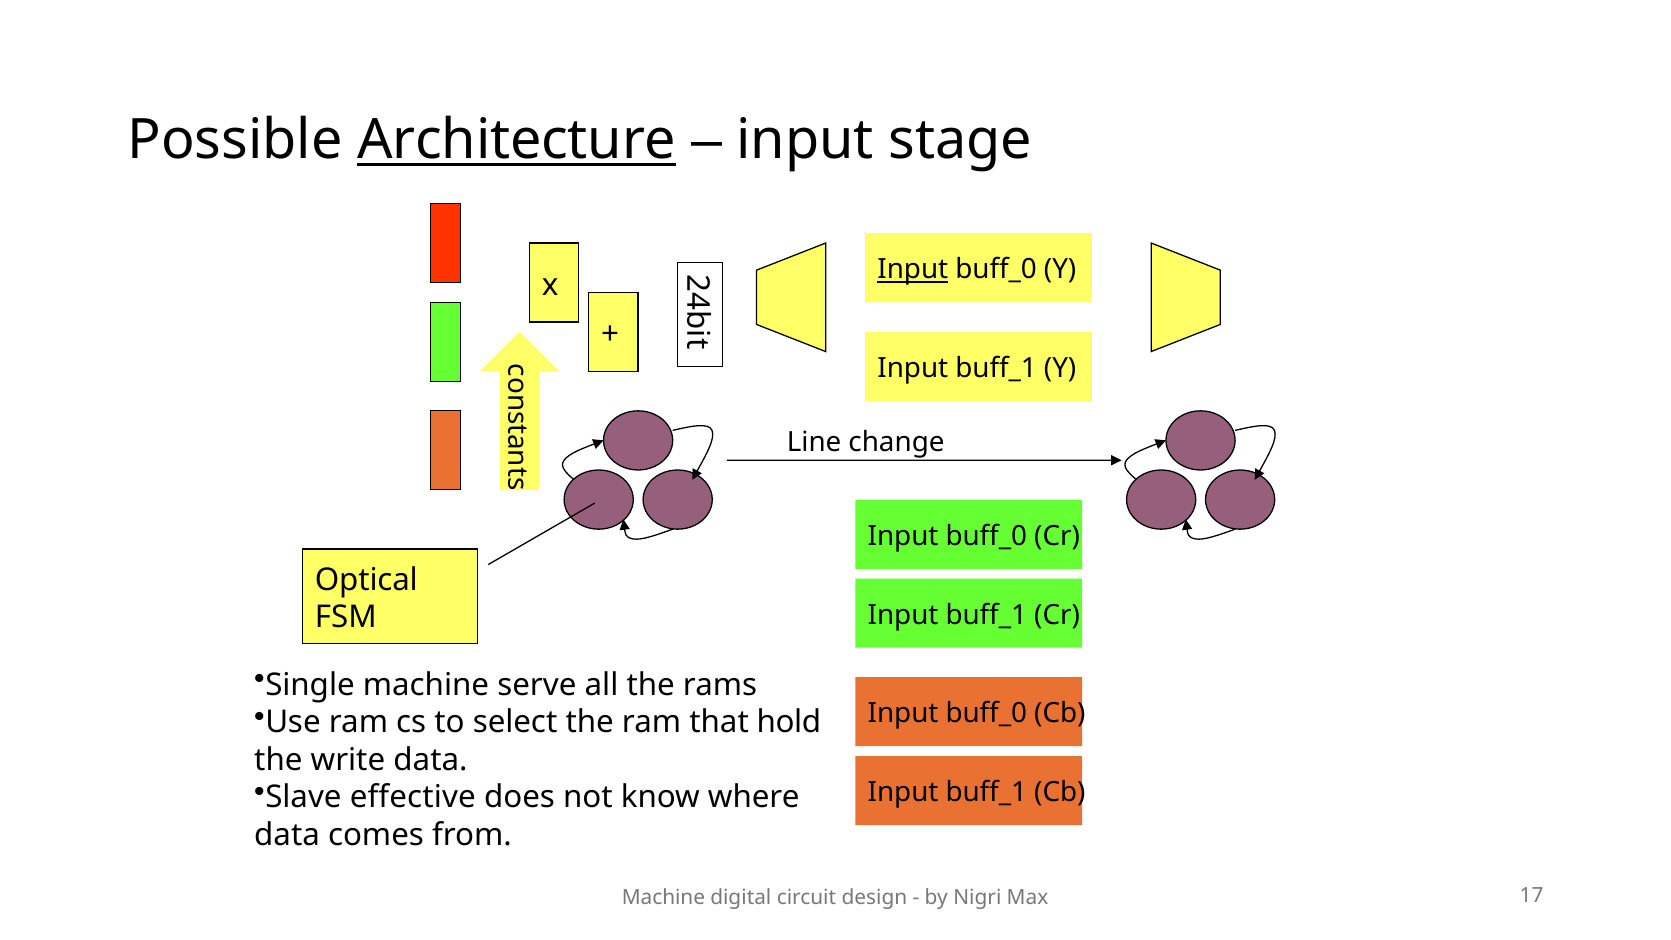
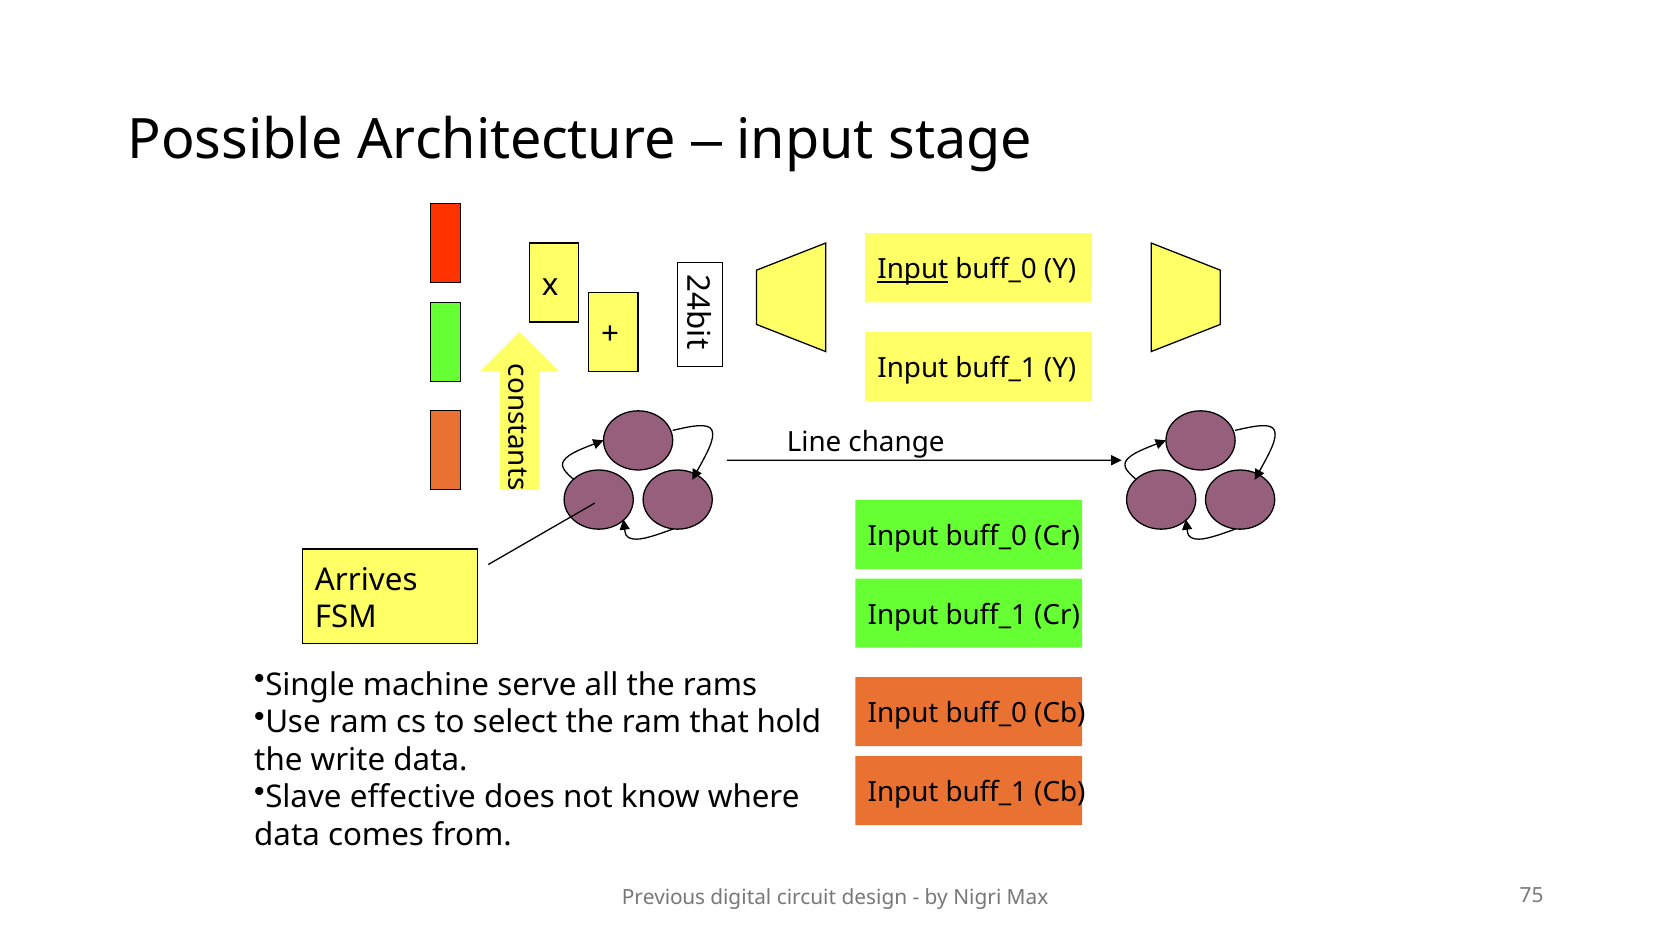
Architecture underline: present -> none (517, 140)
Optical: Optical -> Arrives (366, 580)
Machine: Machine -> Previous (664, 898)
17: 17 -> 75 (1532, 896)
